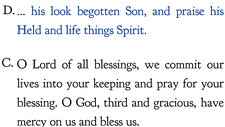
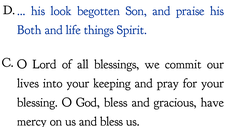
Held: Held -> Both (29, 30)
God third: third -> bless (116, 102)
